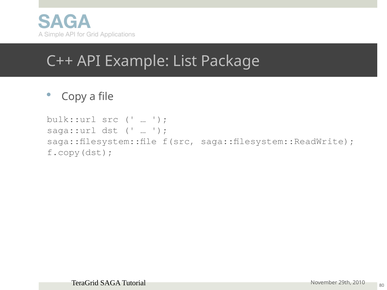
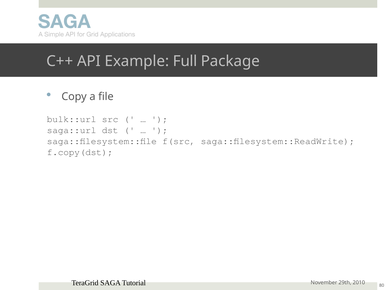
List: List -> Full (185, 61)
